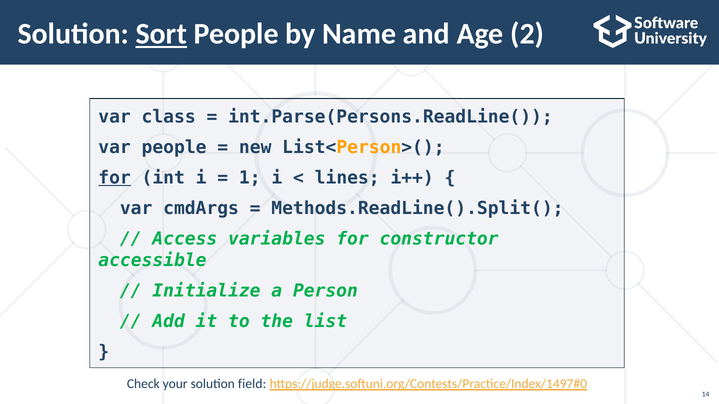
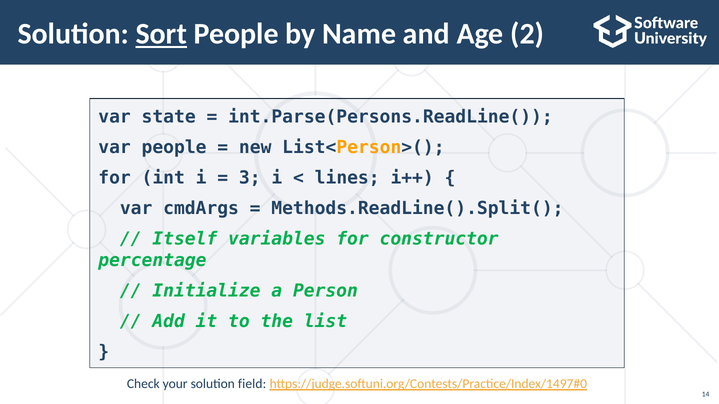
class: class -> state (169, 117)
for underline: present -> none (115, 178)
1: 1 -> 3 (250, 178)
Access: Access -> Itself (185, 239)
accessible: accessible -> percentage (152, 261)
